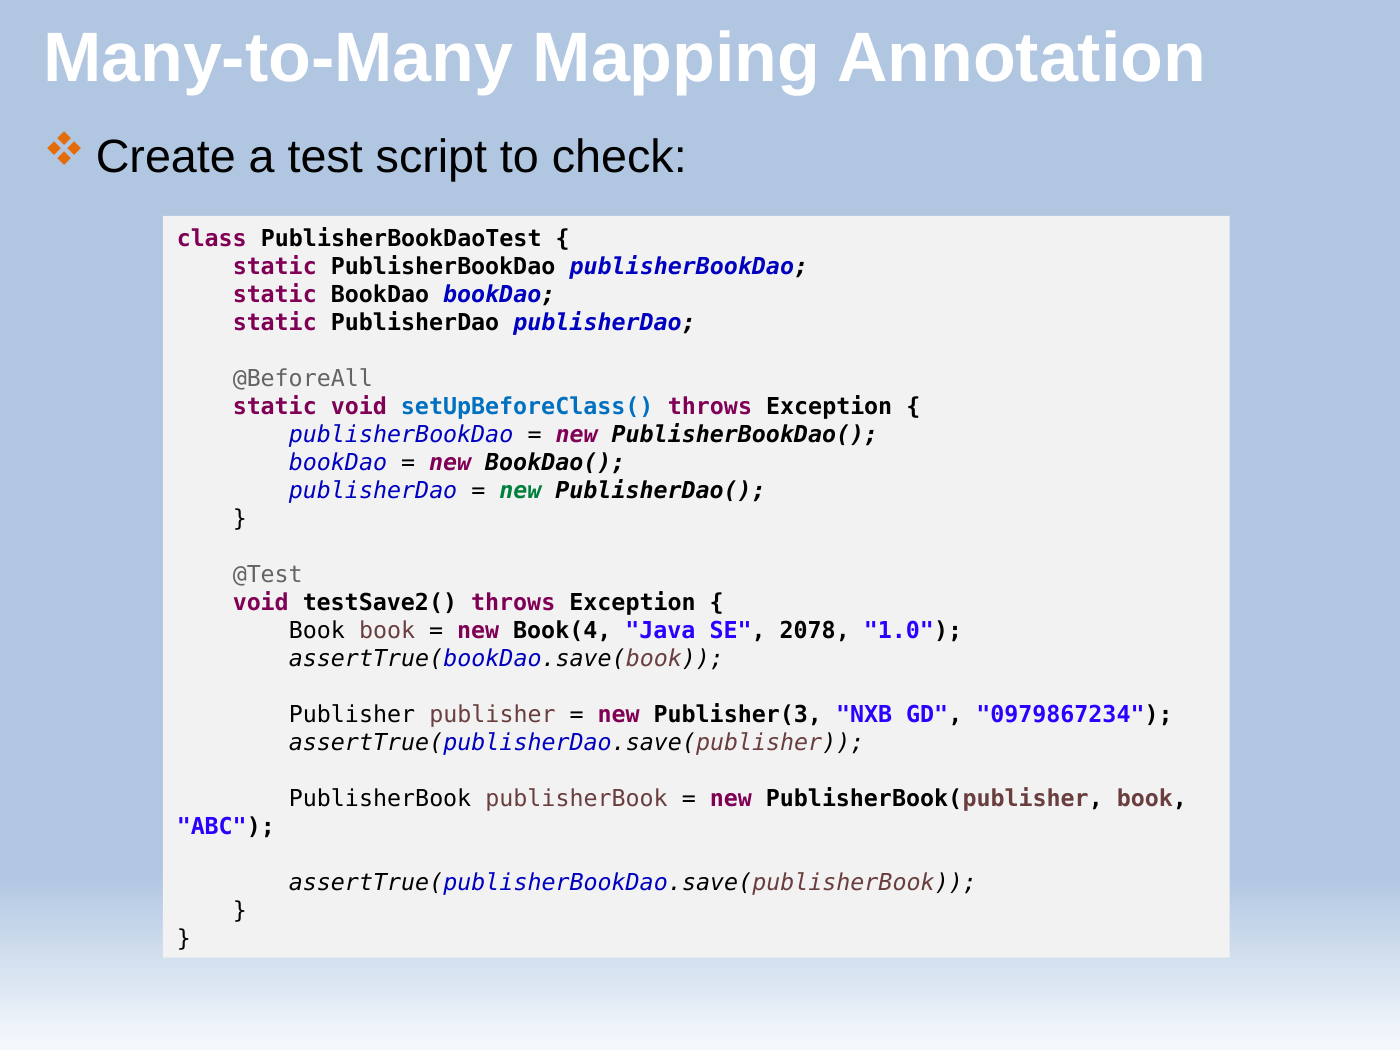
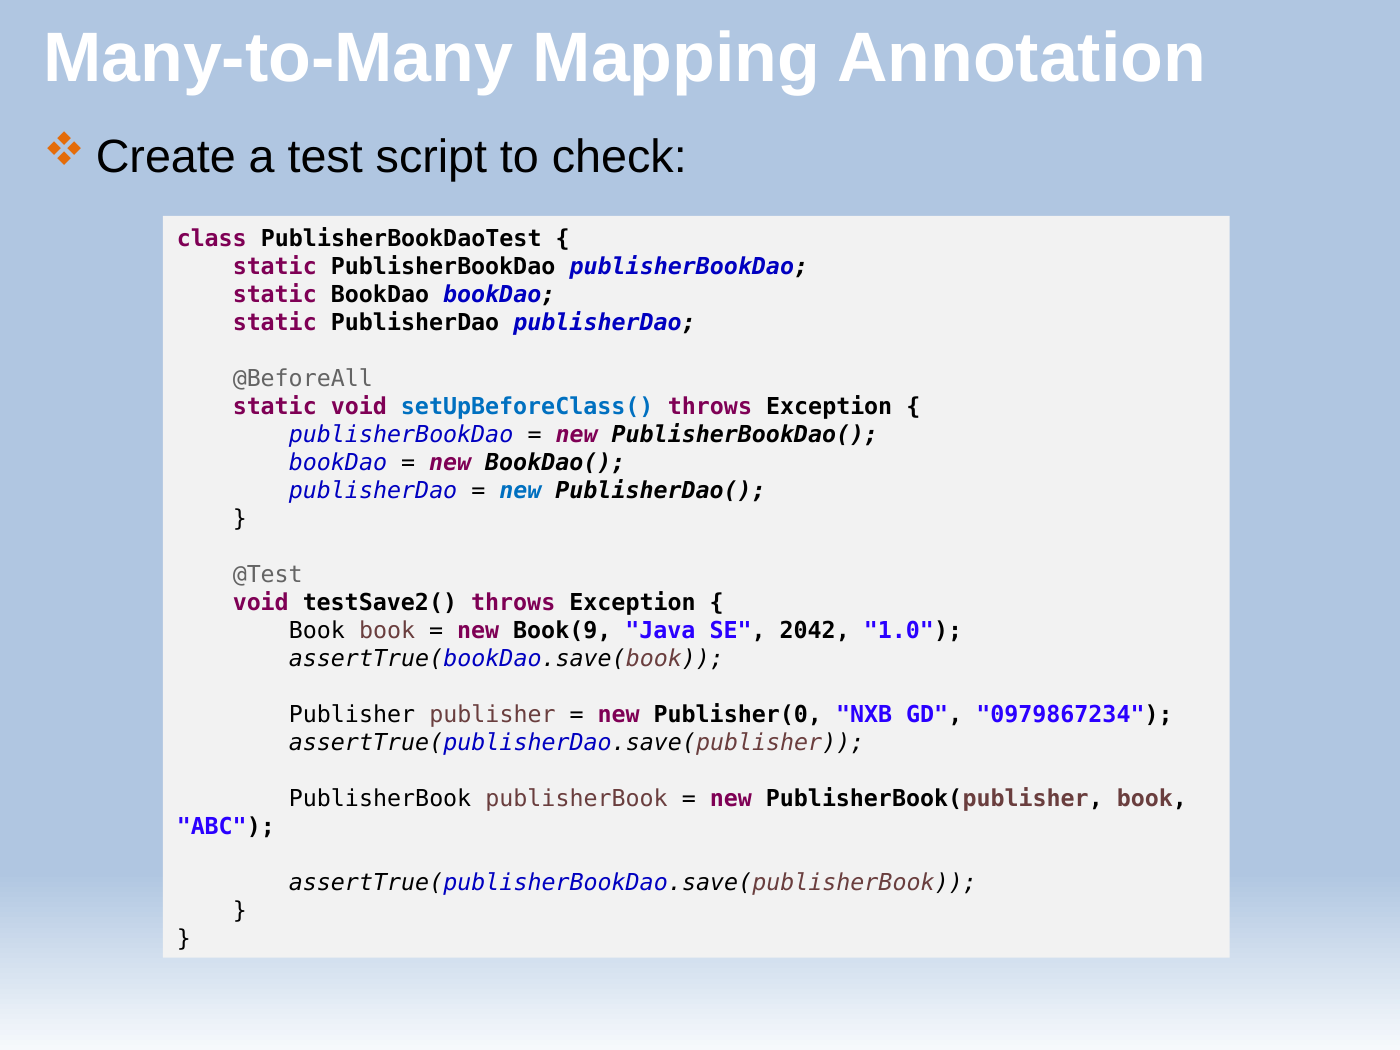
new colour: green -> blue (520, 490)
Book(4: Book(4 -> Book(9 (562, 630)
2078: 2078 -> 2042 (815, 630)
Publisher(3: Publisher(3 -> Publisher(0 (738, 714)
